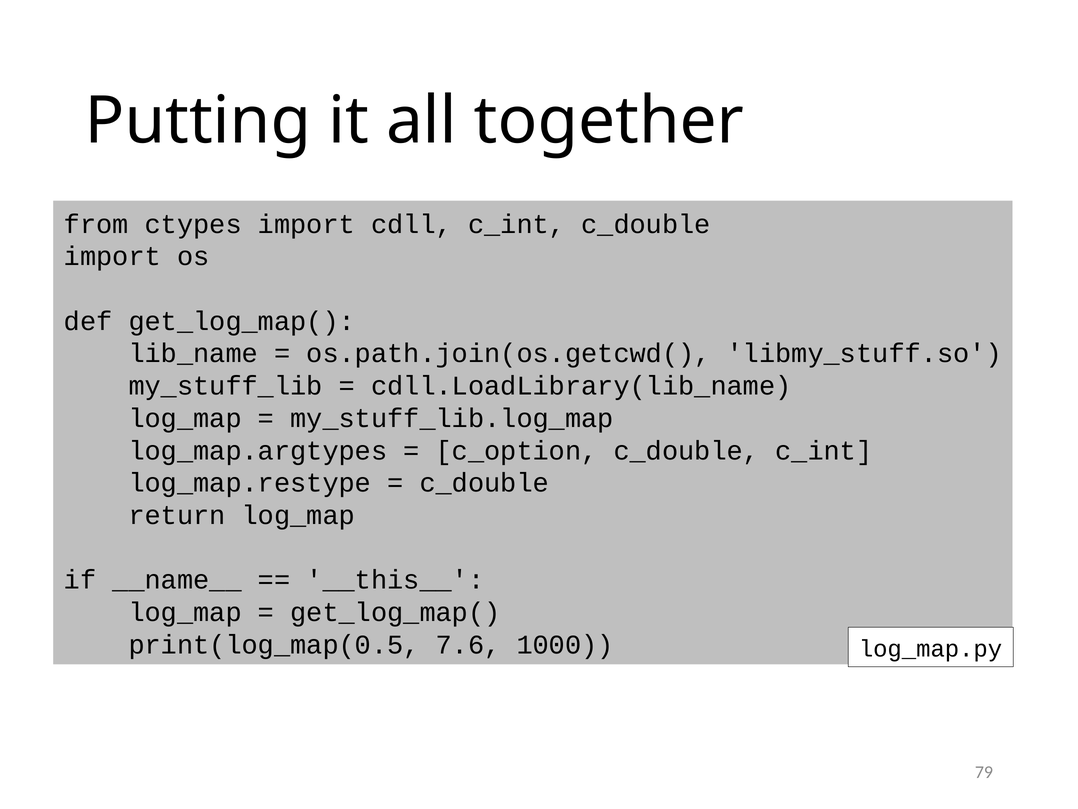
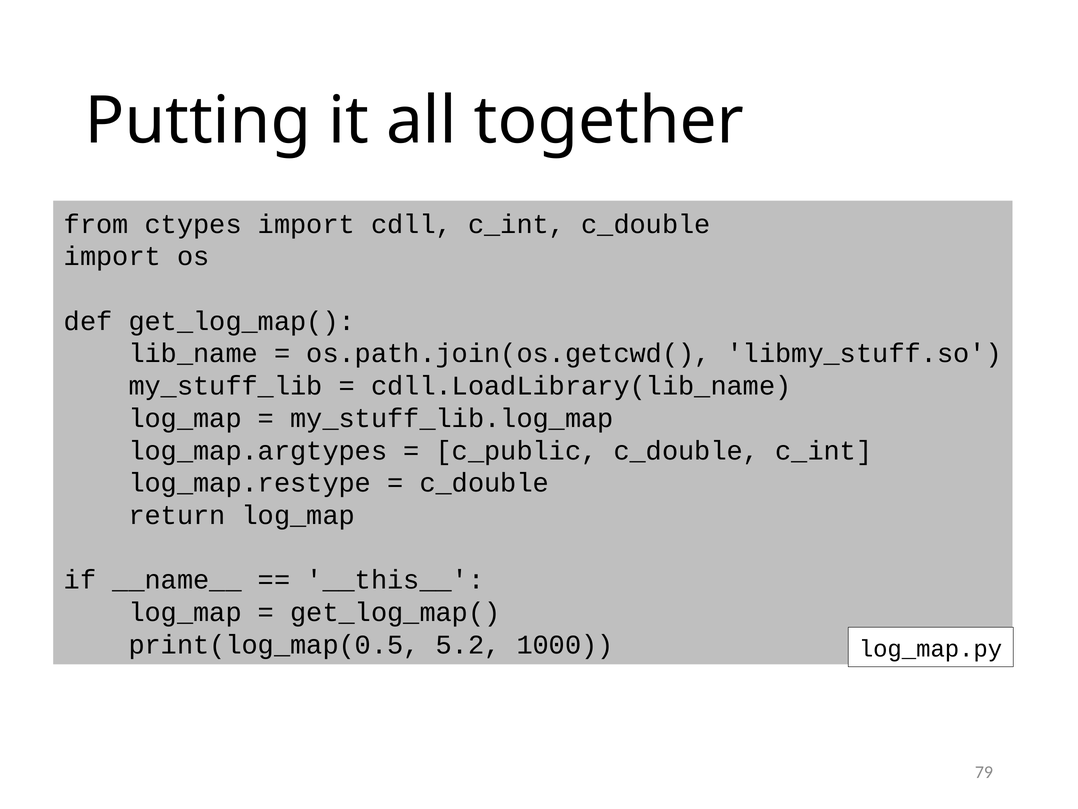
c_option: c_option -> c_public (517, 450)
7.6: 7.6 -> 5.2 (468, 644)
